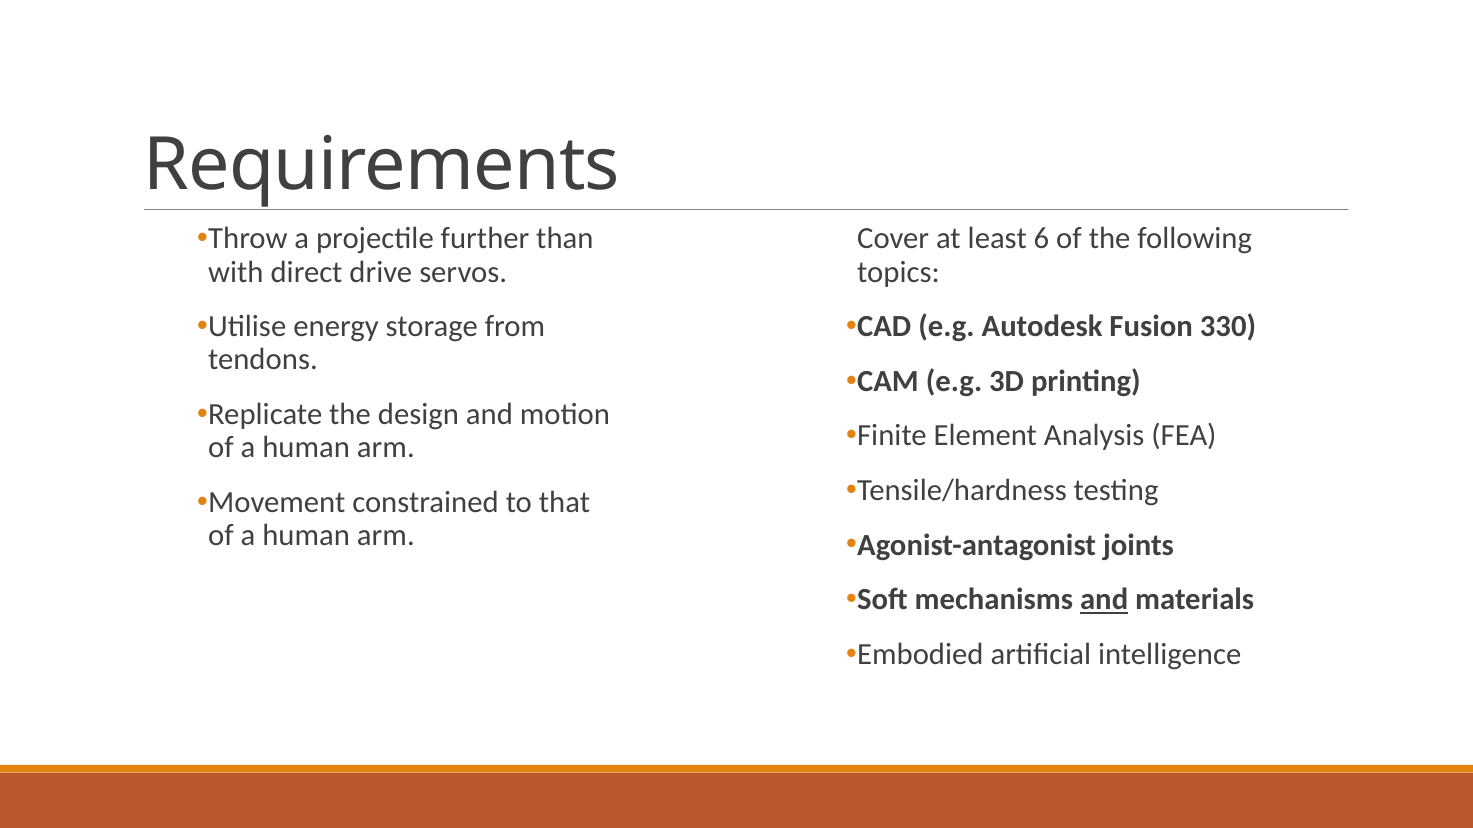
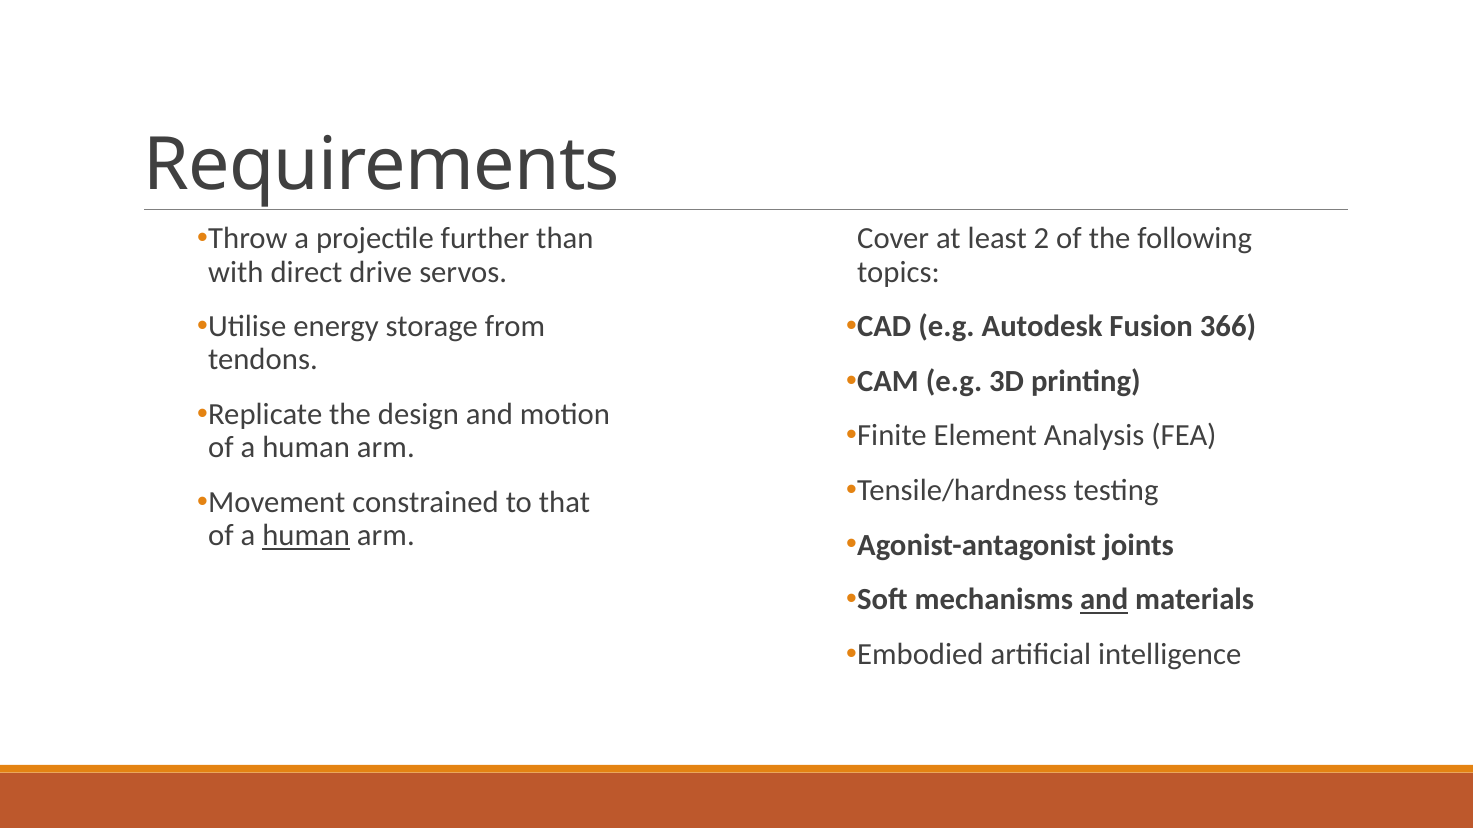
6: 6 -> 2 (1041, 239)
330: 330 -> 366 (1228, 327)
human underline: none -> present (306, 536)
